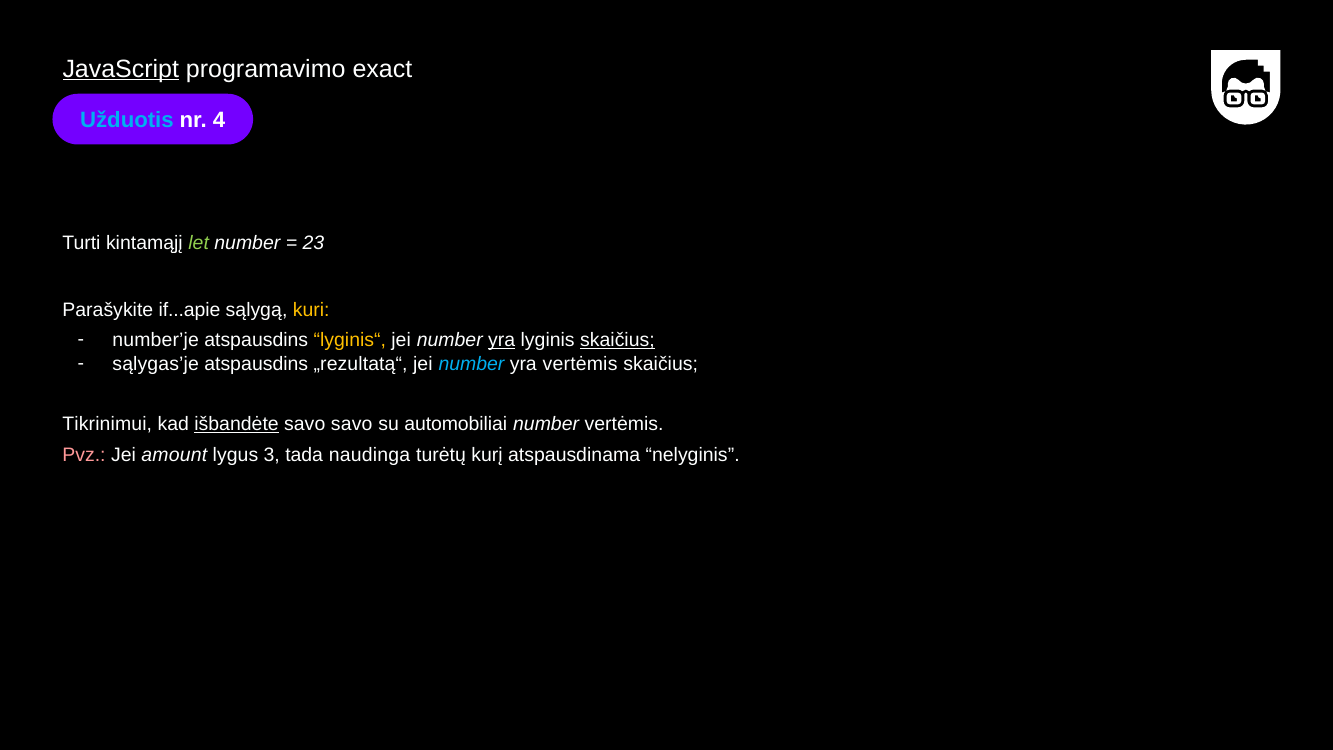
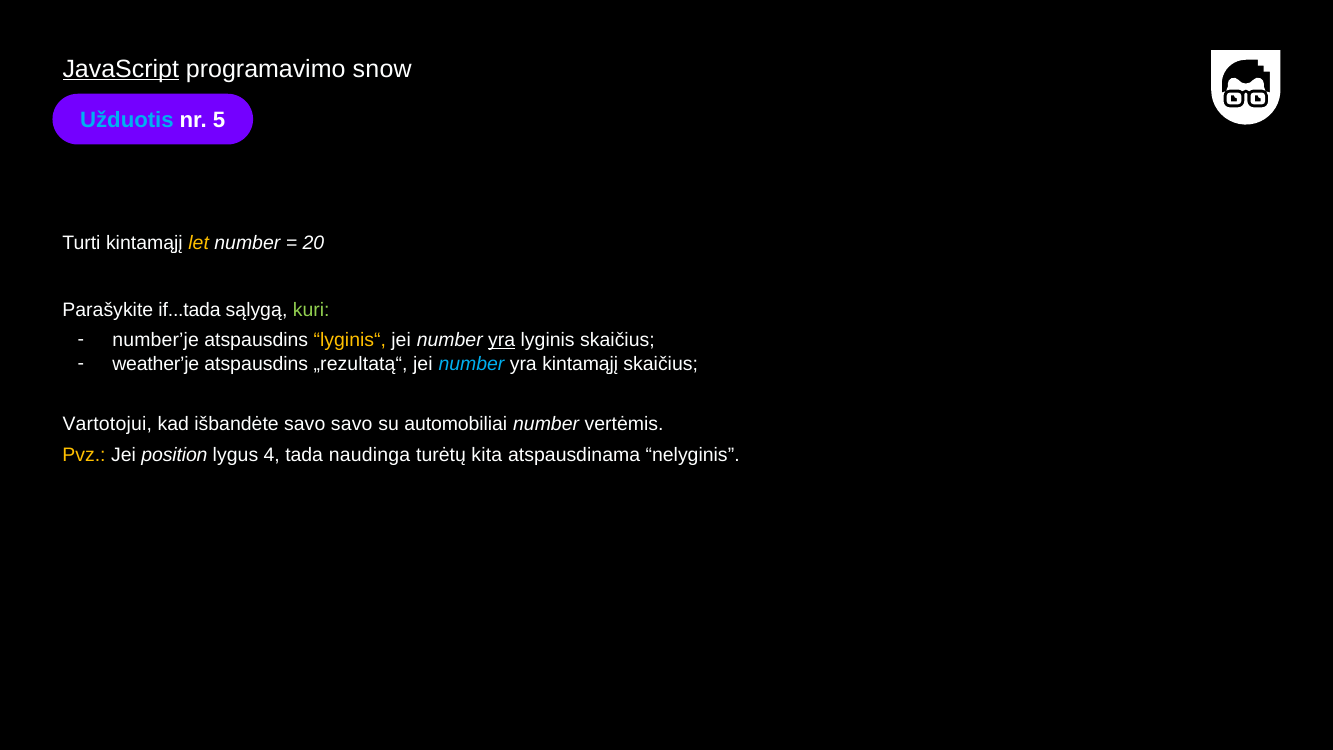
exact: exact -> snow (382, 69)
4: 4 -> 5 (219, 121)
let colour: light green -> yellow (199, 243)
23: 23 -> 20 (313, 243)
if...apie: if...apie -> if...tada (190, 310)
kuri colour: yellow -> light green (311, 310)
skaičius underline: present -> none (617, 340)
sąlygas’je: sąlygas’je -> weather’je (156, 364)
yra vertėmis: vertėmis -> kintamąjį (580, 364)
Tikrinimui: Tikrinimui -> Vartotojui (107, 424)
išbandėte underline: present -> none (237, 424)
Pvz colour: pink -> yellow (84, 455)
amount: amount -> position (174, 455)
3: 3 -> 4 (272, 455)
kurį: kurį -> kita (487, 455)
